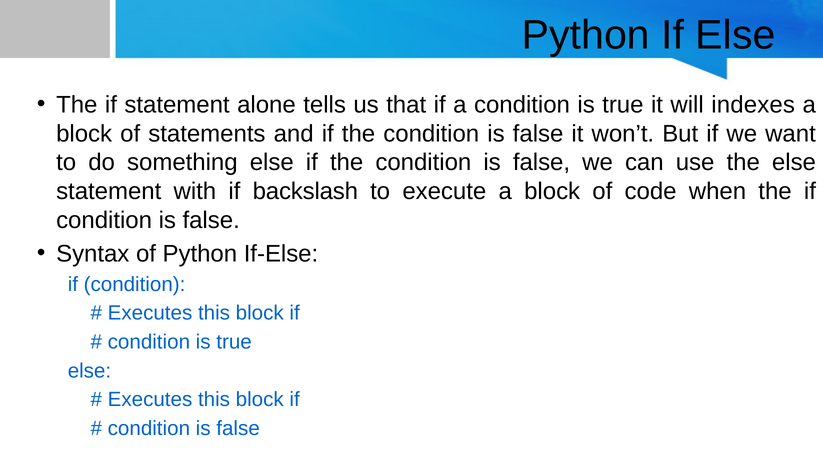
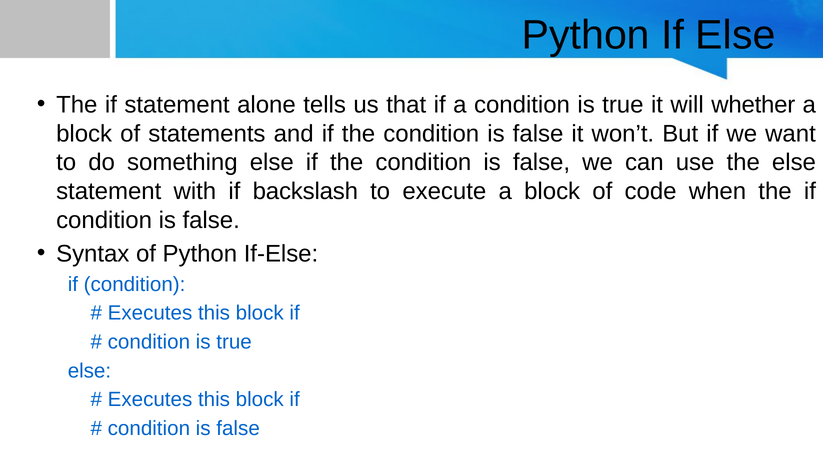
indexes: indexes -> whether (753, 105)
